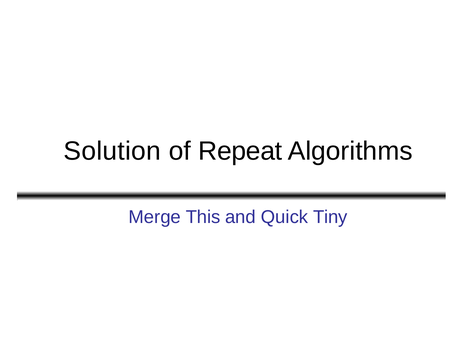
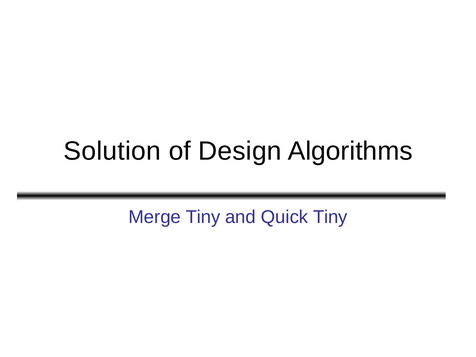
Repeat: Repeat -> Design (240, 151)
Merge This: This -> Tiny (203, 217)
